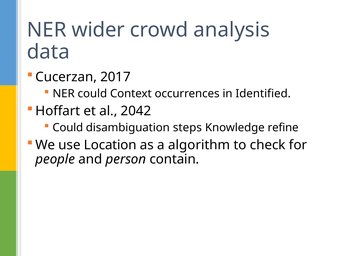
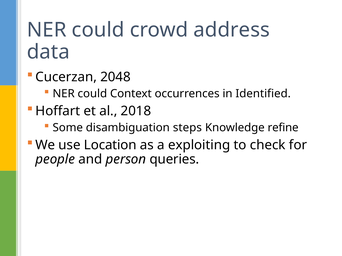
wider: wider -> could (98, 30)
analysis: analysis -> address (232, 30)
2017: 2017 -> 2048 (115, 77)
2042: 2042 -> 2018 (136, 111)
Could: Could -> Some (68, 128)
algorithm: algorithm -> exploiting (199, 145)
contain: contain -> queries (174, 160)
